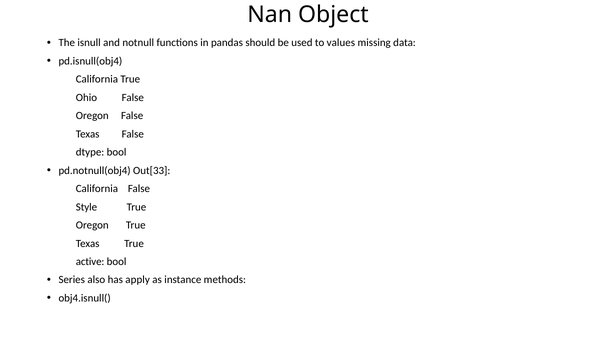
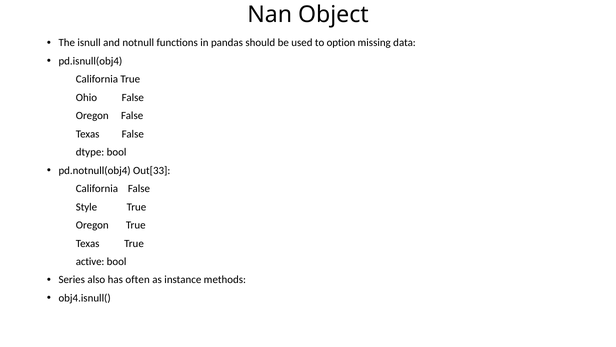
values: values -> option (341, 43)
apply: apply -> often (138, 279)
